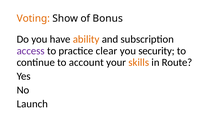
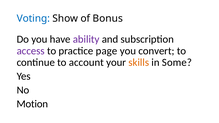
Voting colour: orange -> blue (33, 18)
ability colour: orange -> purple (86, 39)
clear: clear -> page (107, 51)
security: security -> convert (156, 51)
Route: Route -> Some (177, 63)
Launch: Launch -> Motion (32, 104)
